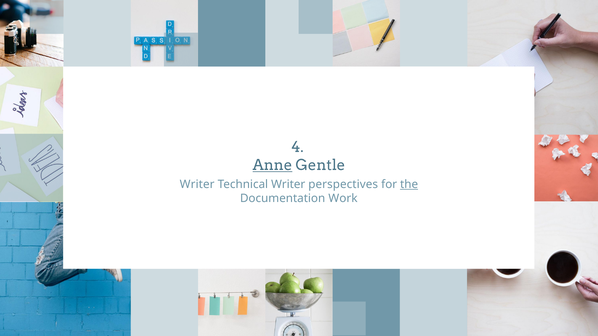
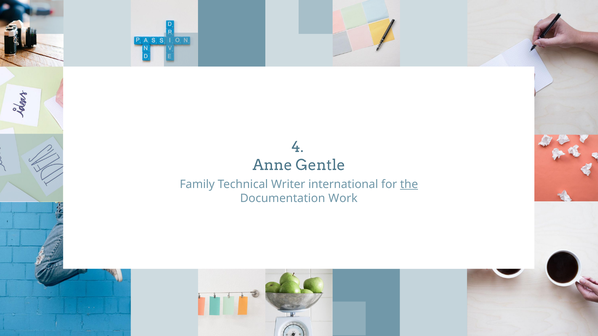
Anne underline: present -> none (272, 165)
Writer: Writer -> Family (197, 185)
perspectives: perspectives -> international (343, 185)
